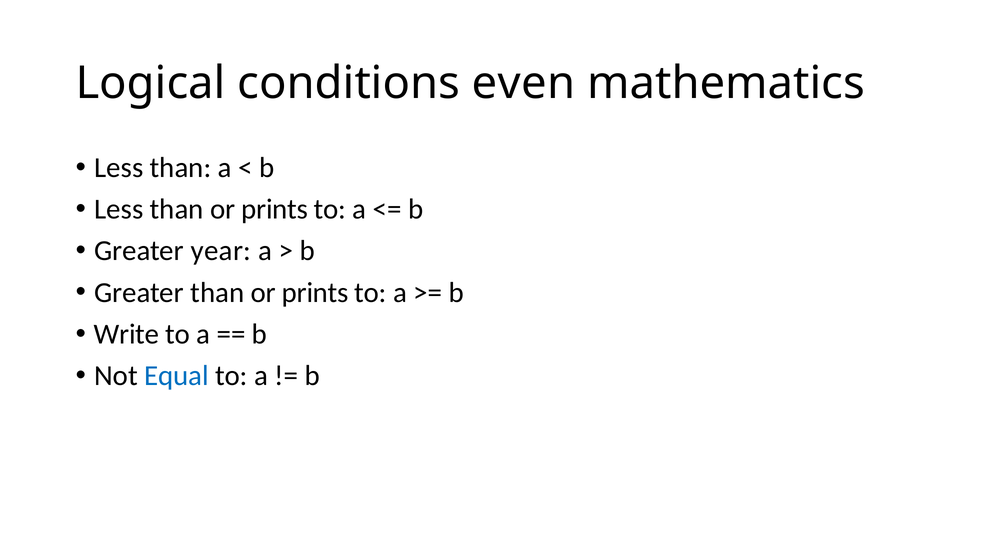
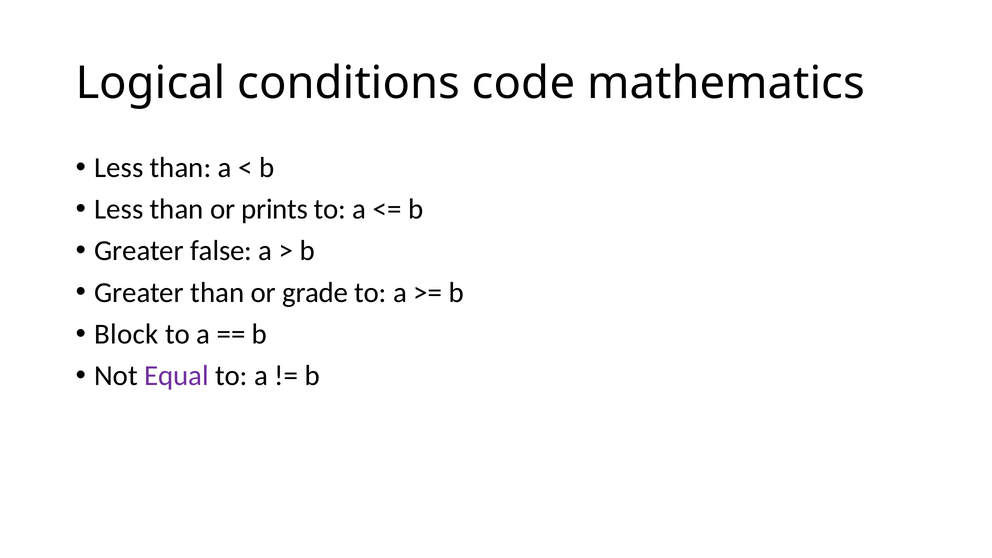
even: even -> code (524, 83)
year: year -> false (221, 251)
Greater than or prints: prints -> grade (315, 292)
Write: Write -> Block (126, 334)
Equal colour: blue -> purple (177, 376)
